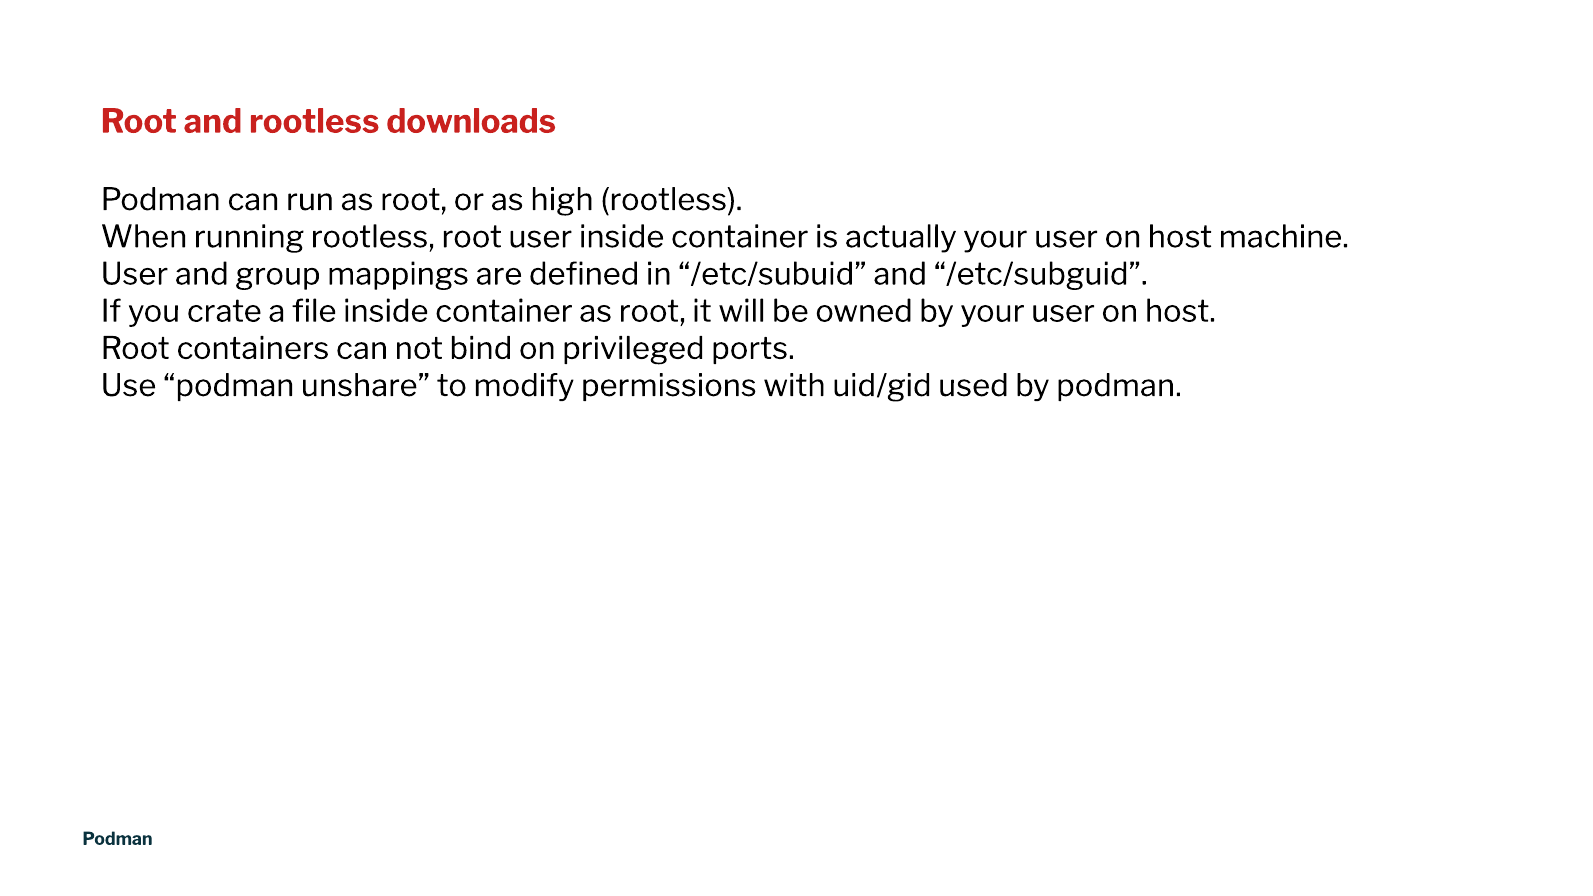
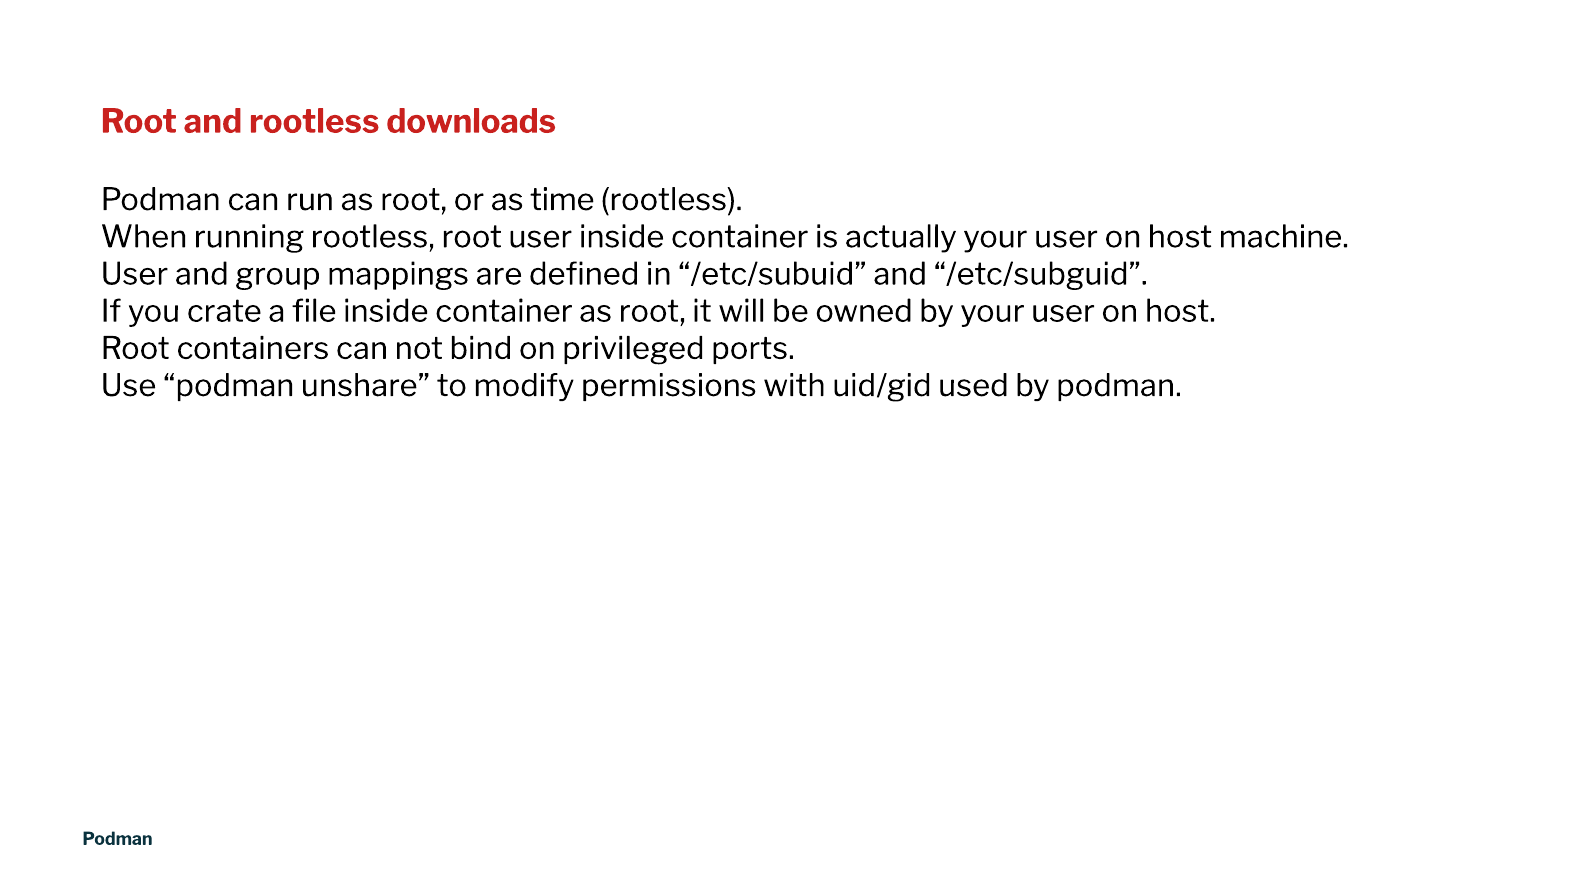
high: high -> time (562, 200)
